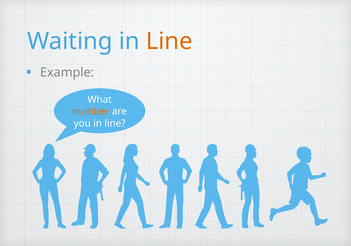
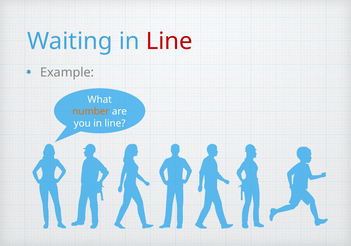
Line colour: orange -> red (169, 41)
